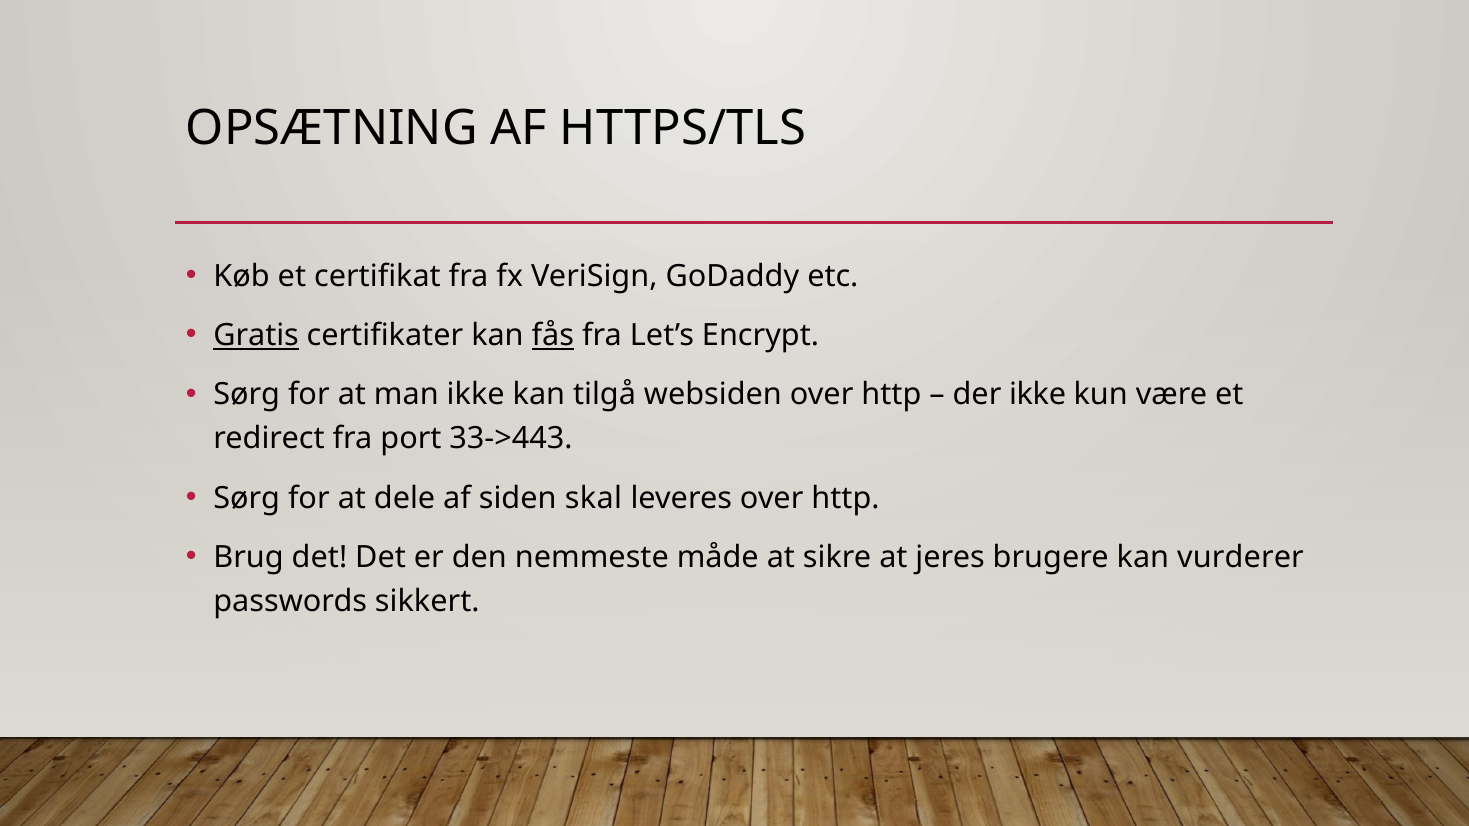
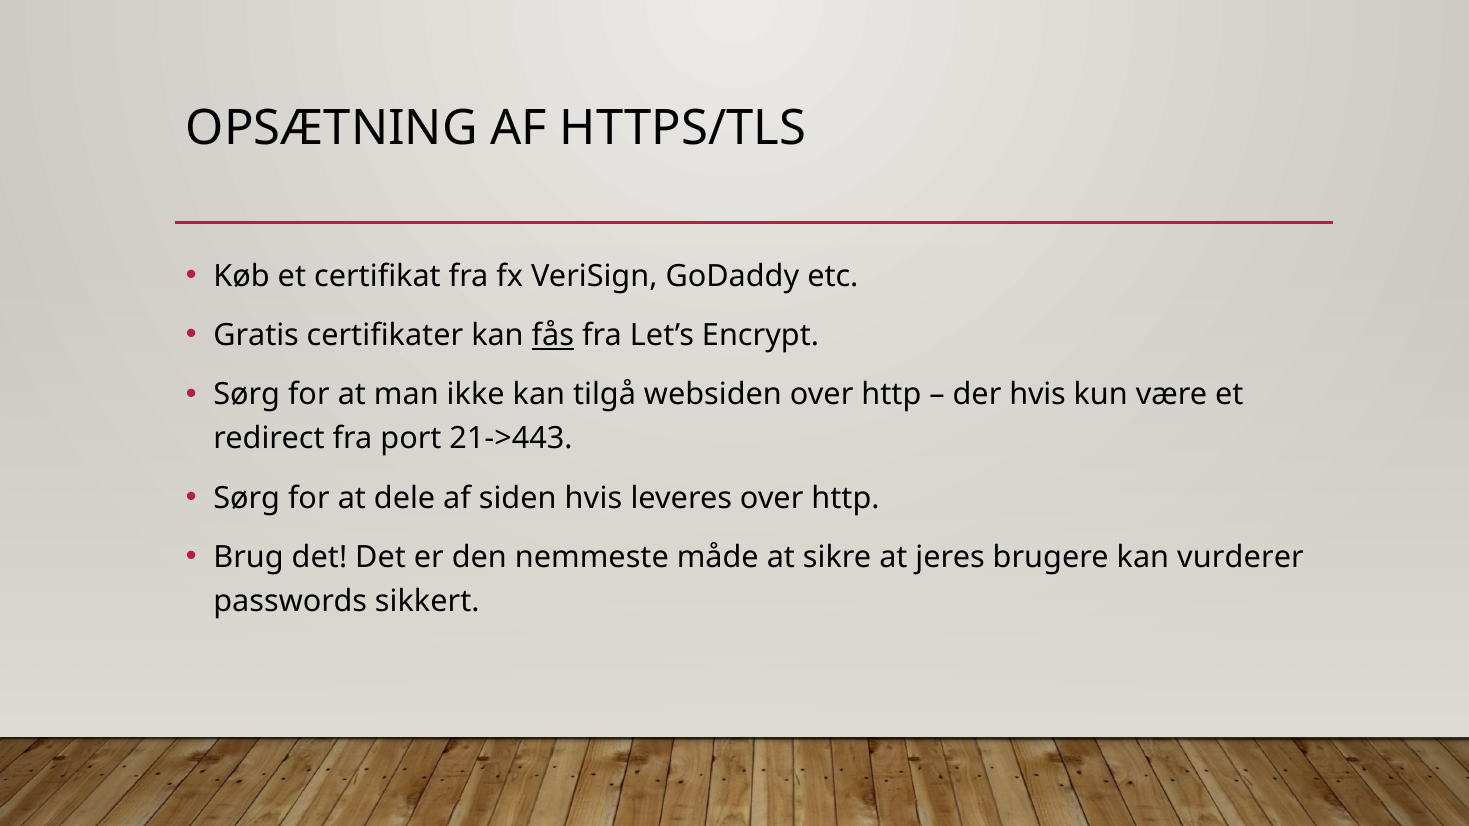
Gratis underline: present -> none (256, 336)
der ikke: ikke -> hvis (1038, 395)
33->443: 33->443 -> 21->443 (511, 439)
siden skal: skal -> hvis (593, 498)
